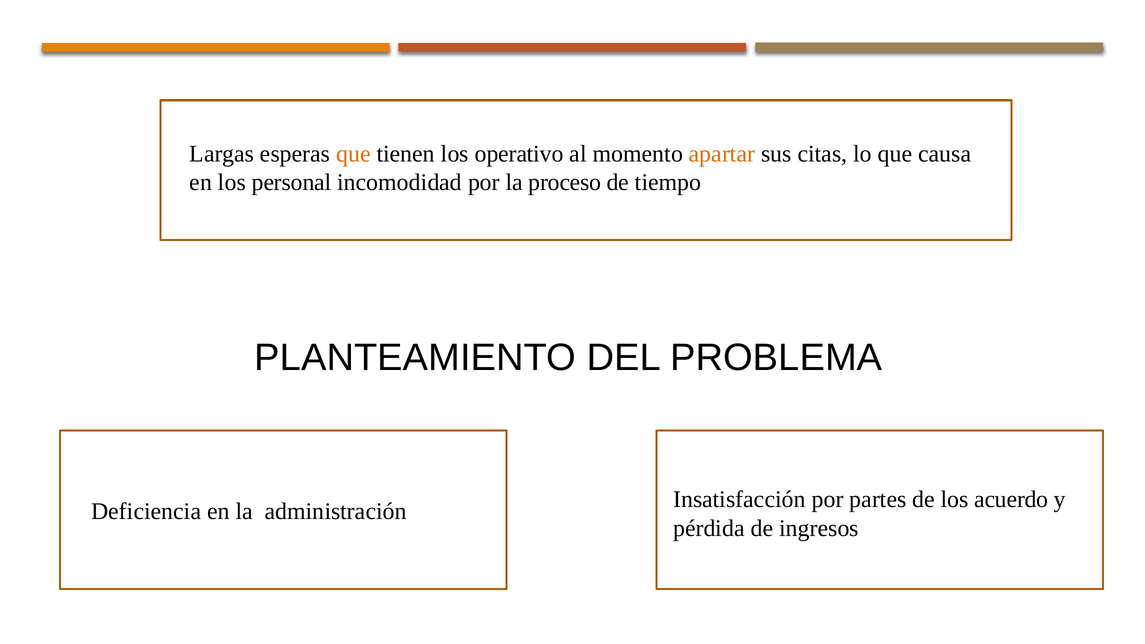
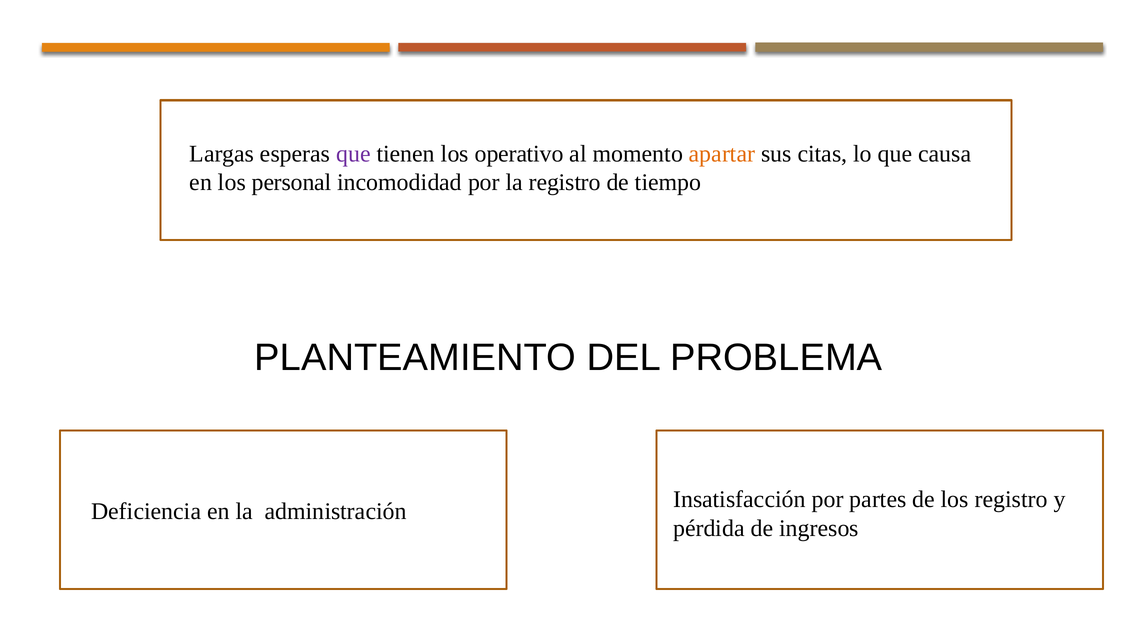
que colour: orange -> purple (353, 154)
la proceso: proceso -> registro (565, 182)
los acuerdo: acuerdo -> registro (1011, 500)
